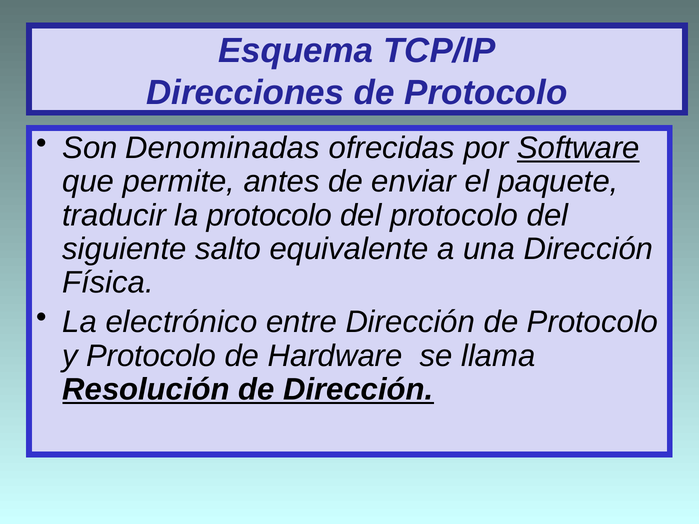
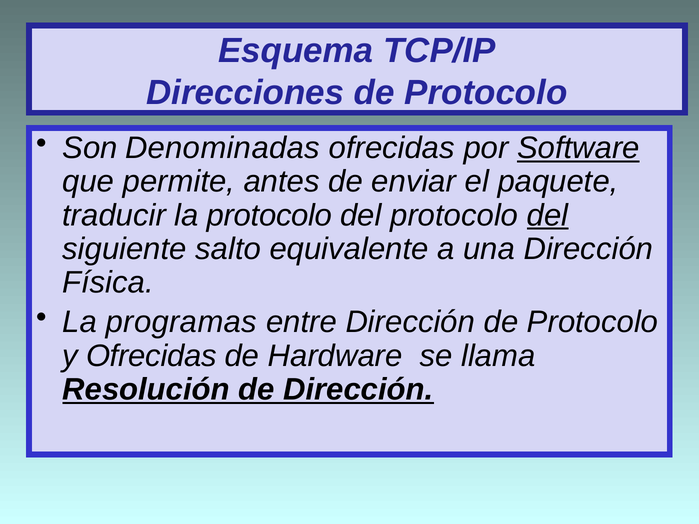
del underline: none -> present (548, 215)
electrónico: electrónico -> programas (181, 322)
y Protocolo: Protocolo -> Ofrecidas (151, 356)
